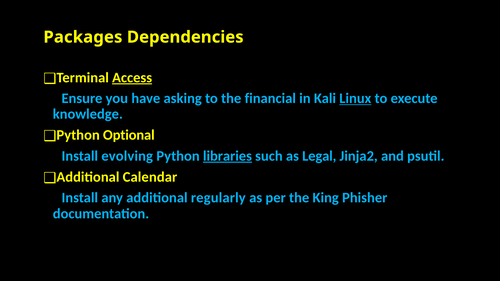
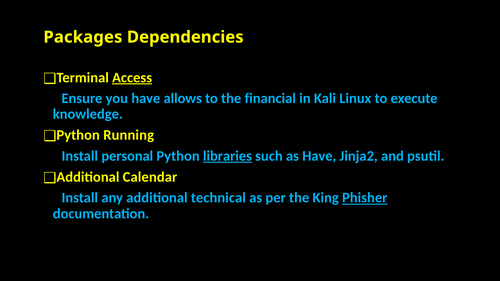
asking: asking -> allows (183, 99)
Linux underline: present -> none (355, 99)
Optional: Optional -> Running (129, 135)
evolving: evolving -> personal (127, 156)
as Legal: Legal -> Have (319, 156)
regularly: regularly -> technical (218, 198)
Phisher underline: none -> present (365, 198)
